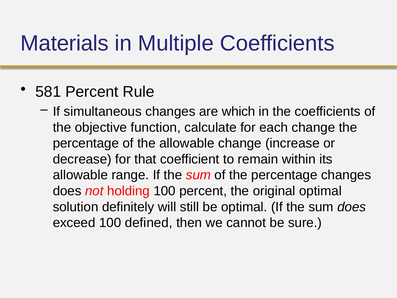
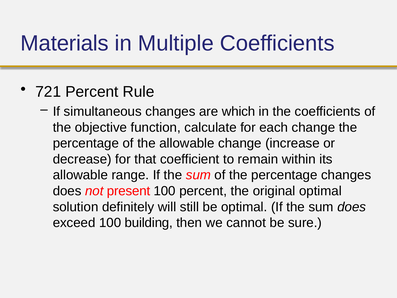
581: 581 -> 721 (48, 92)
holding: holding -> present (129, 191)
defined: defined -> building (149, 223)
